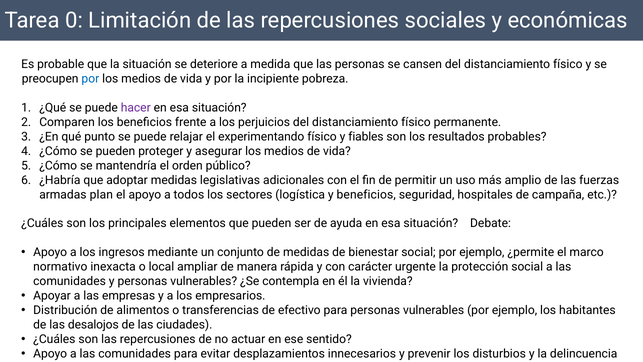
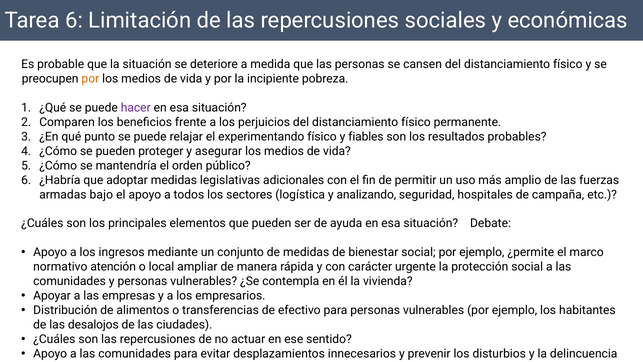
Tarea 0: 0 -> 6 (74, 20)
por colour: blue -> orange (90, 79)
plan: plan -> bajo (101, 194)
y beneficios: beneficios -> analizando (366, 194)
inexacta: inexacta -> atención (113, 267)
